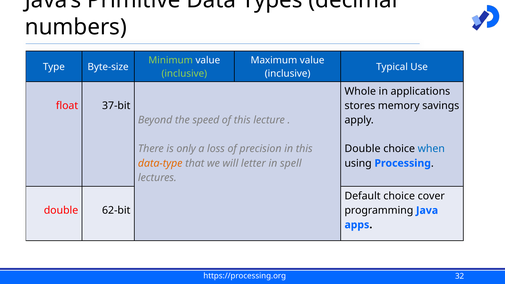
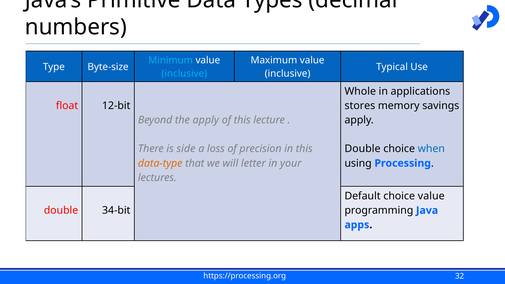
Minimum colour: light green -> light blue (171, 60)
inclusive colour: light green -> light blue (184, 74)
37-bit: 37-bit -> 12-bit (116, 106)
the speed: speed -> apply (206, 120)
only: only -> side (186, 149)
spell: spell -> your (291, 163)
choice cover: cover -> value (431, 196)
62-bit: 62-bit -> 34-bit (116, 210)
